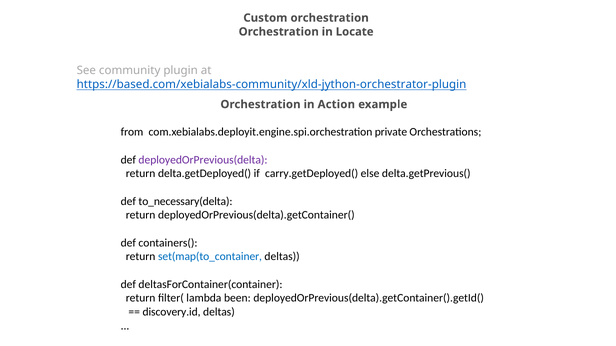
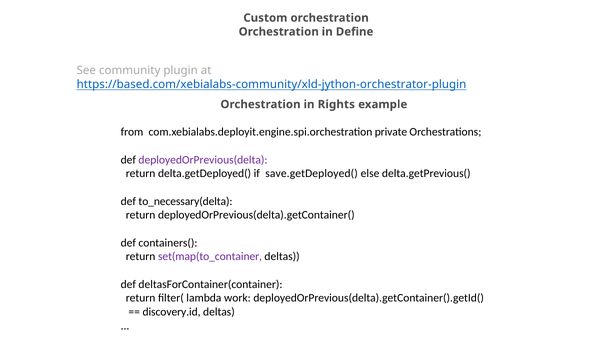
Locate: Locate -> Define (355, 32)
Action: Action -> Rights (336, 105)
carry.getDeployed(: carry.getDeployed( -> save.getDeployed( (312, 174)
set(map(to_container colour: blue -> purple (210, 257)
been: been -> work (237, 299)
